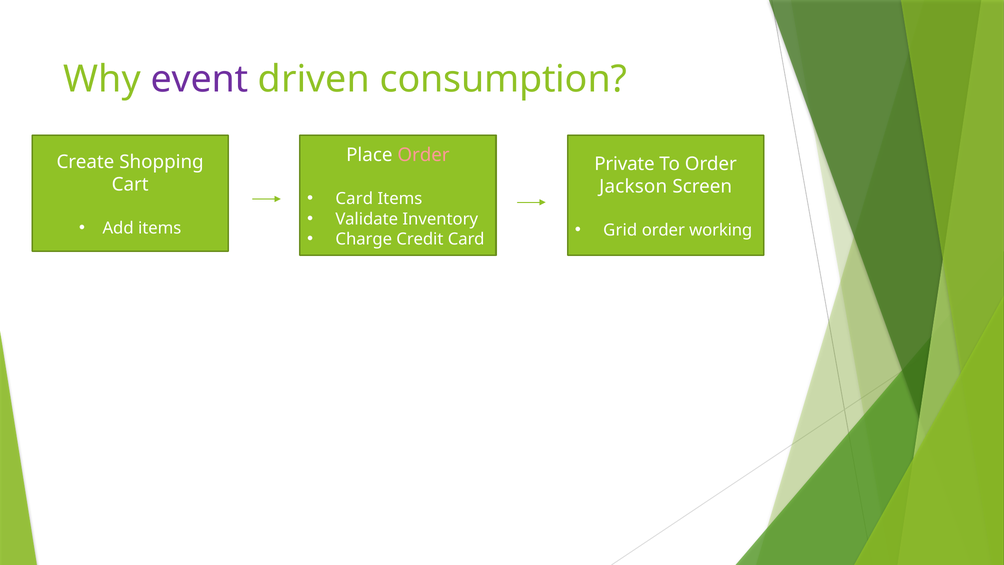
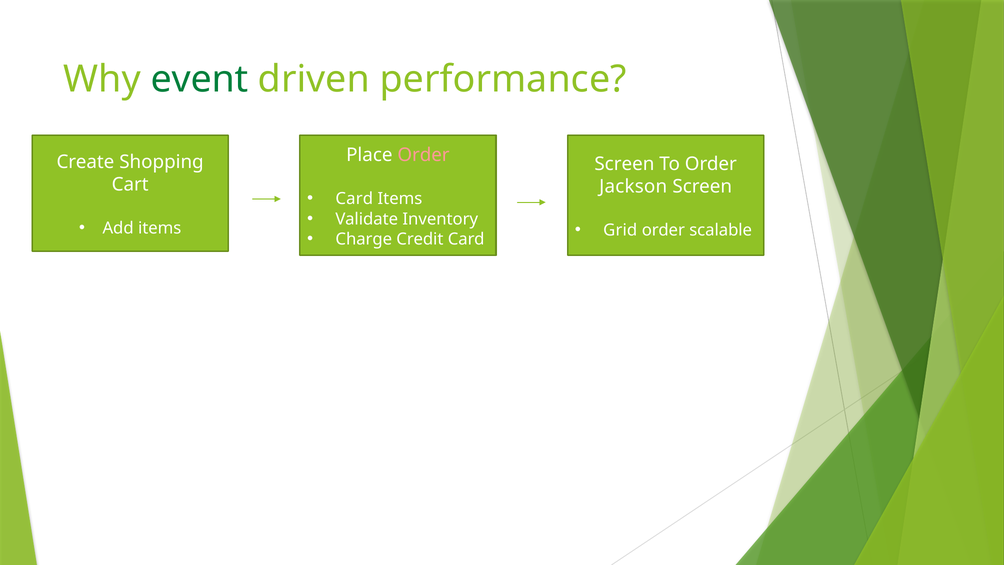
event colour: purple -> green (199, 79)
consumption: consumption -> performance (503, 79)
Private: Private -> Screen (624, 164)
working: working -> scalable (721, 230)
